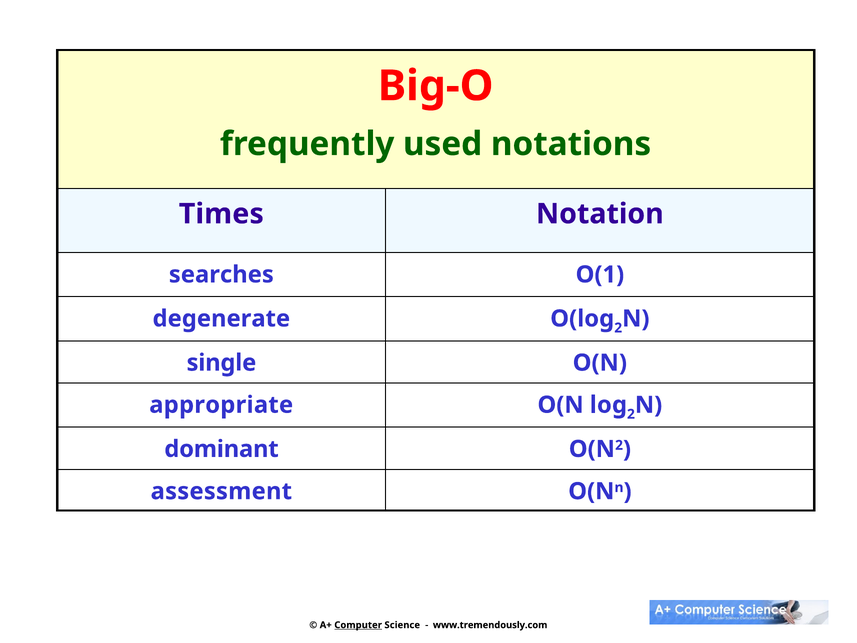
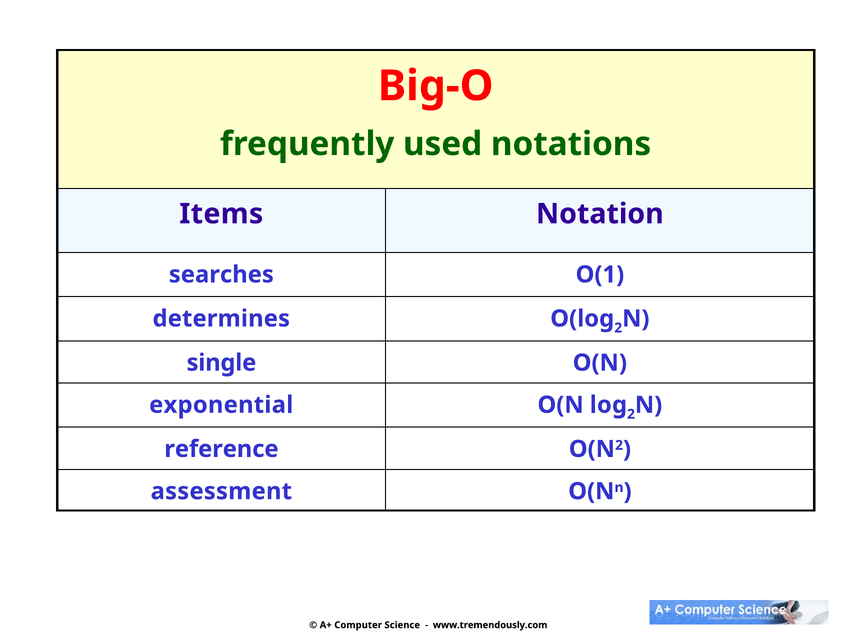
Times: Times -> Items (221, 214)
degenerate: degenerate -> determines (221, 319)
appropriate: appropriate -> exponential (221, 405)
dominant: dominant -> reference (221, 449)
Computer underline: present -> none (358, 625)
